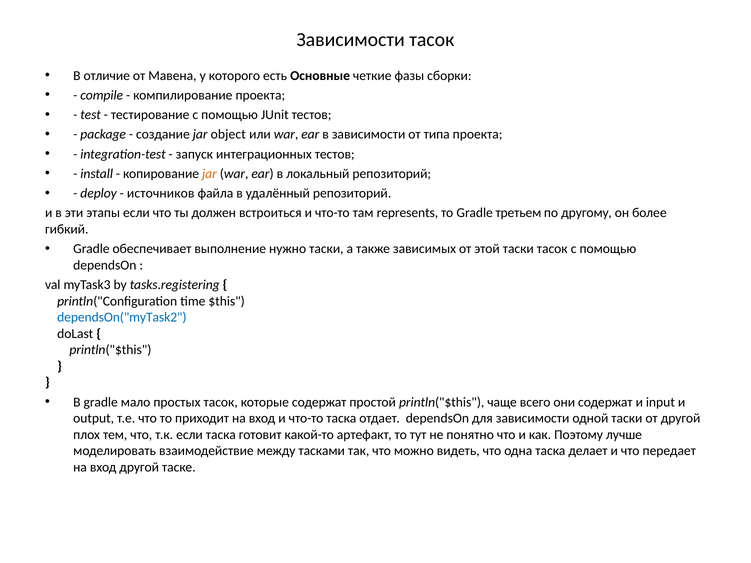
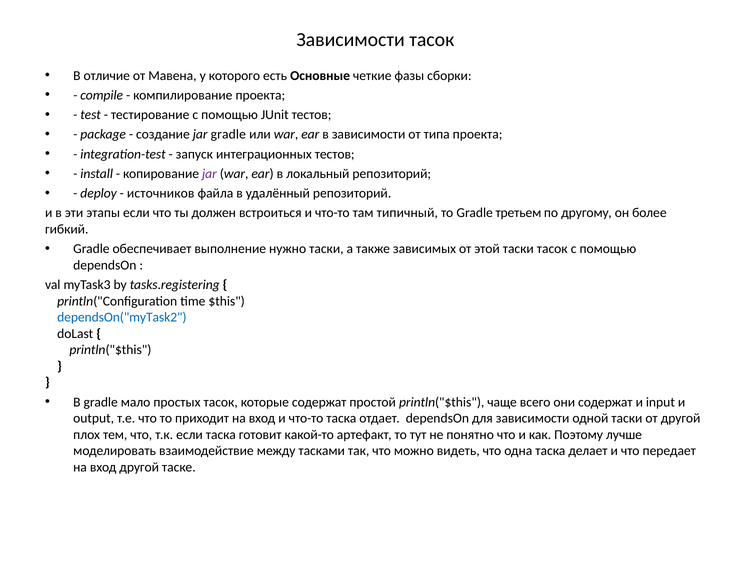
jar object: object -> gradle (228, 135)
jar colour: orange -> purple (209, 174)
represents: represents -> типичный (407, 213)
